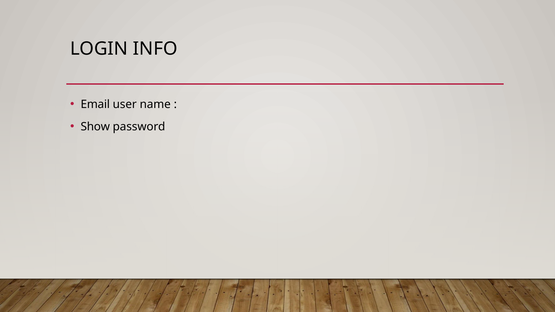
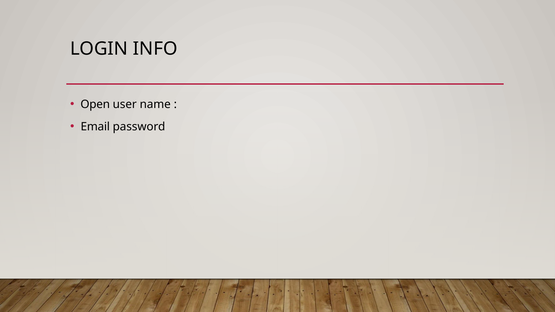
Email: Email -> Open (95, 104)
Show: Show -> Email (95, 127)
